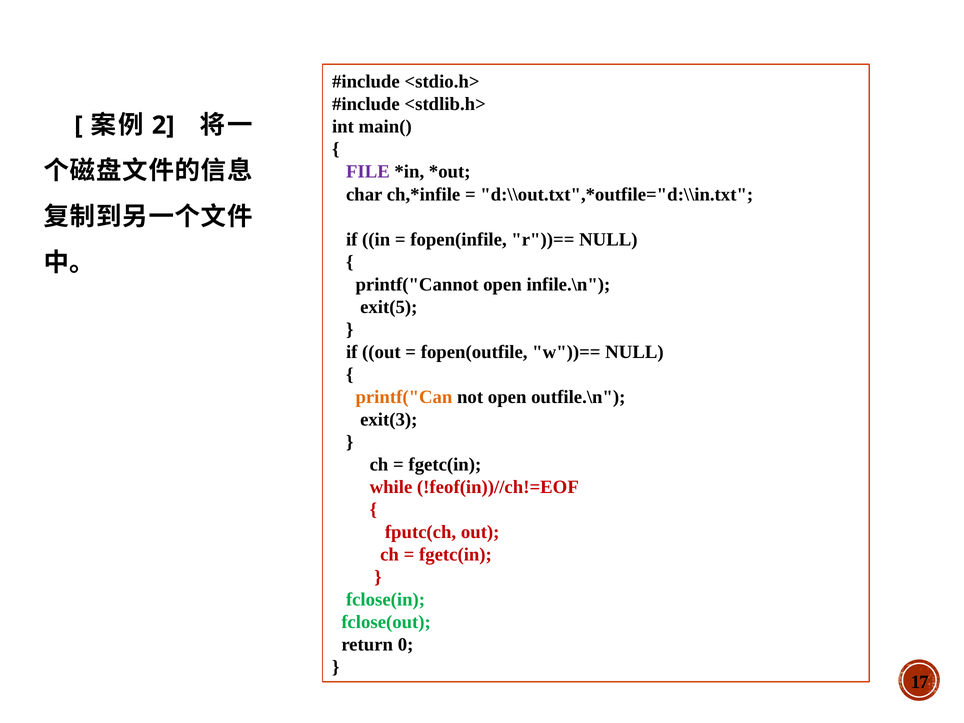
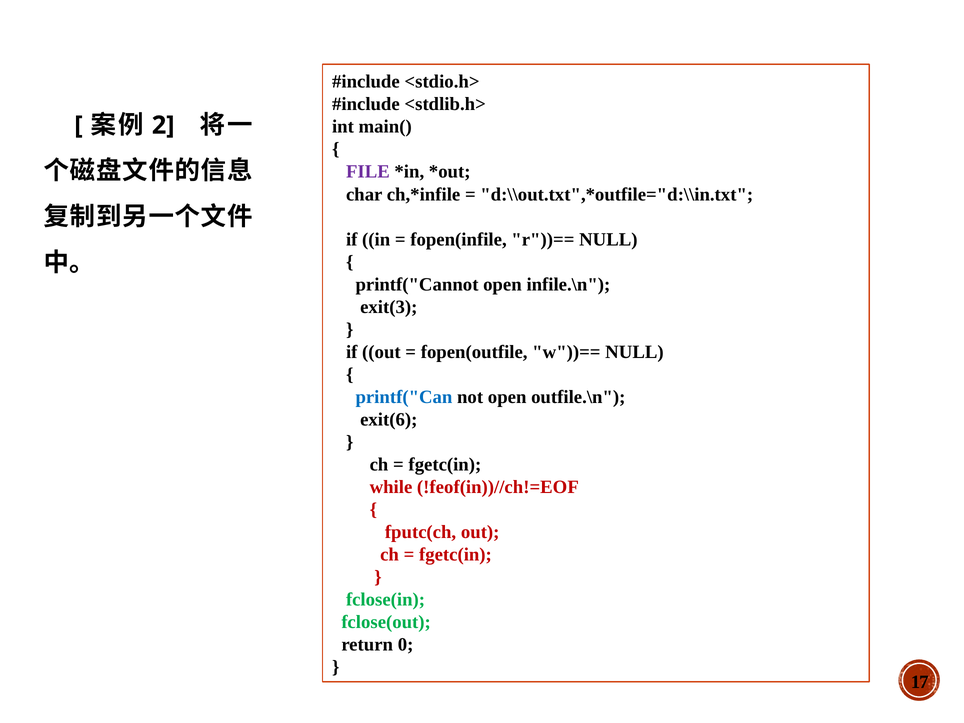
exit(5: exit(5 -> exit(3 (389, 307)
printf("Can colour: orange -> blue (404, 397)
exit(3: exit(3 -> exit(6 (389, 419)
